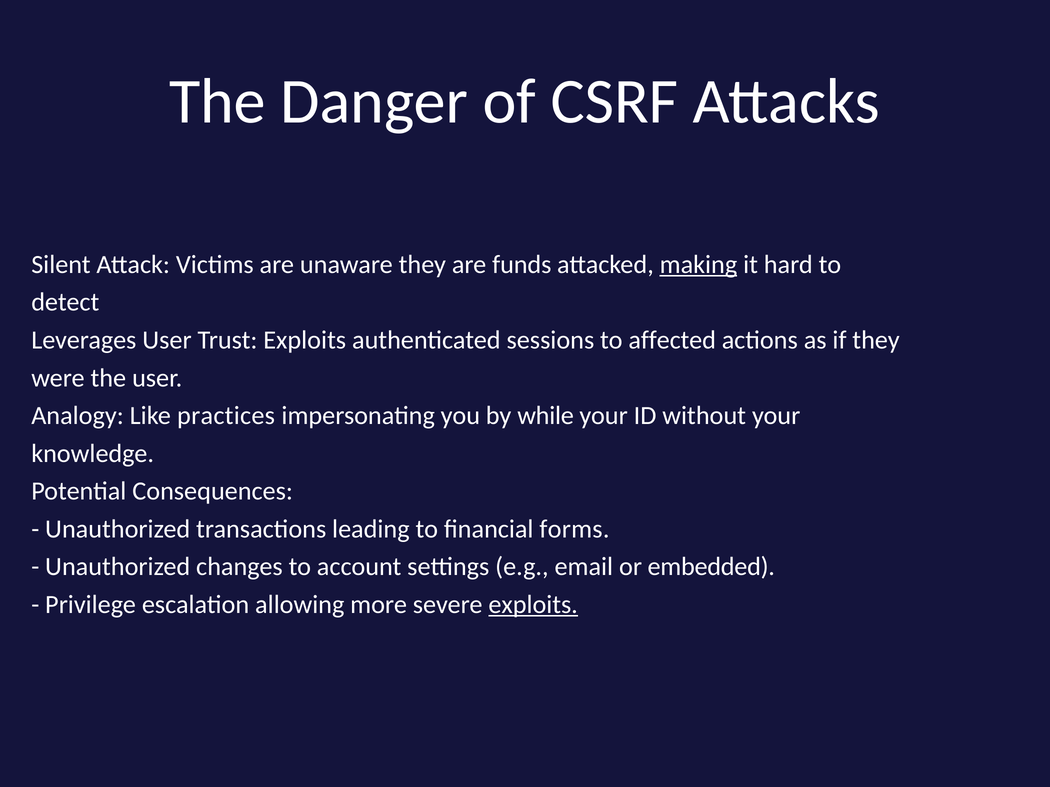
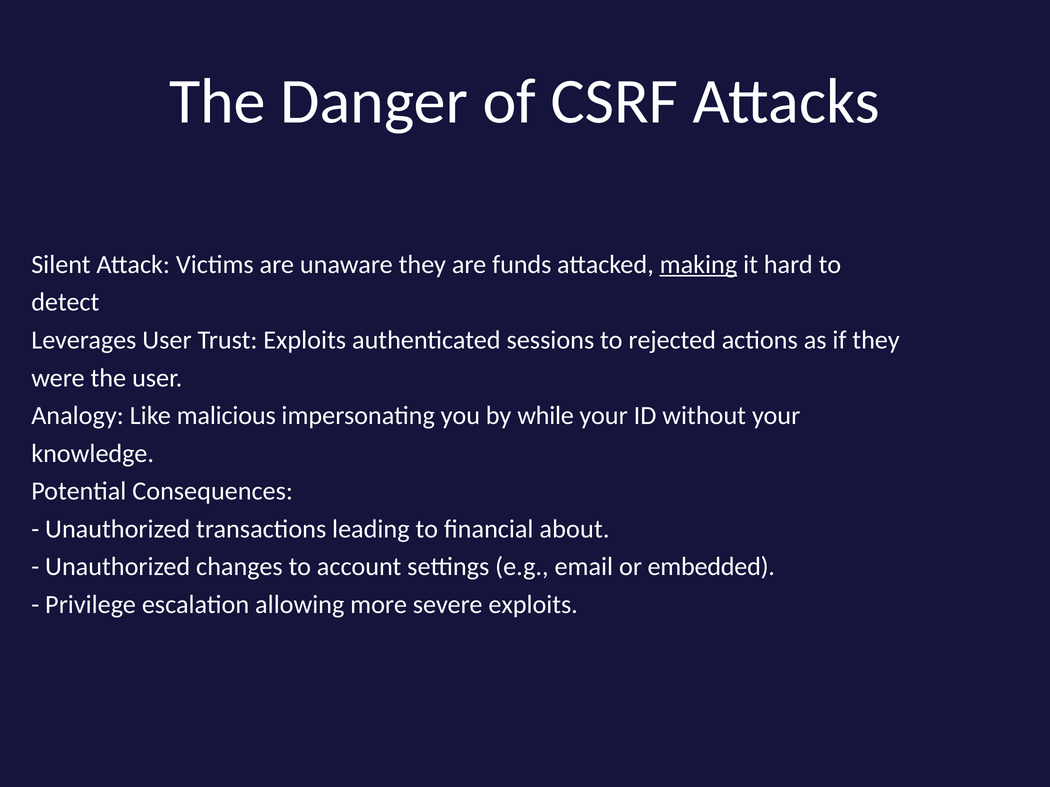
affected: affected -> rejected (672, 340)
practices: practices -> malicious (226, 416)
forms: forms -> about (574, 529)
exploits underline: present -> none (533, 605)
